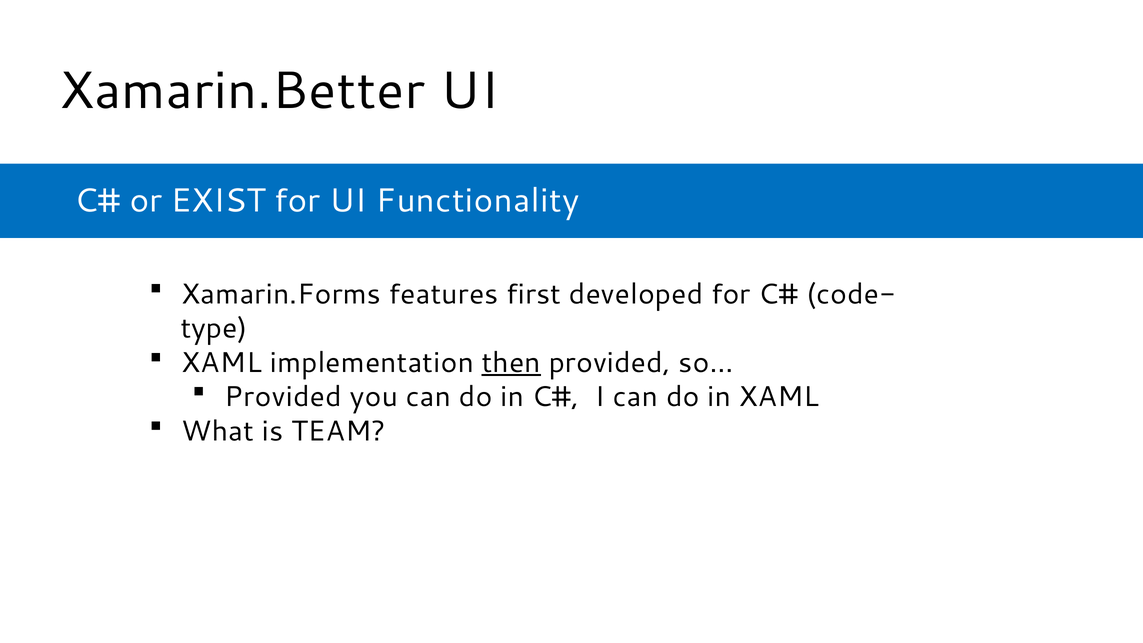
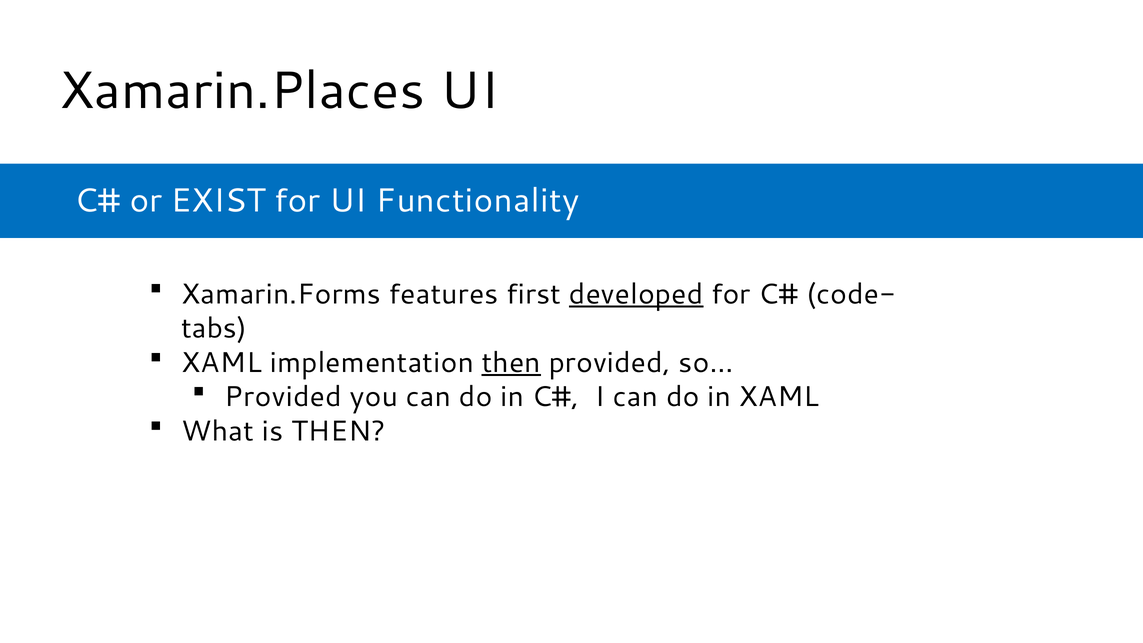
Xamarin.Better: Xamarin.Better -> Xamarin.Places (242, 91)
developed underline: none -> present (636, 294)
type: type -> tabs (214, 328)
is TEAM: TEAM -> THEN (338, 431)
